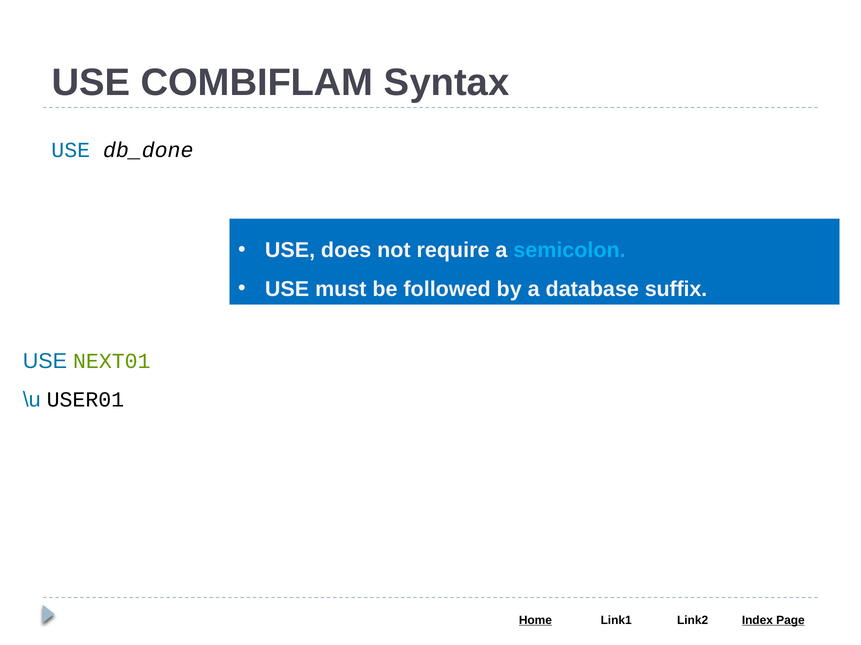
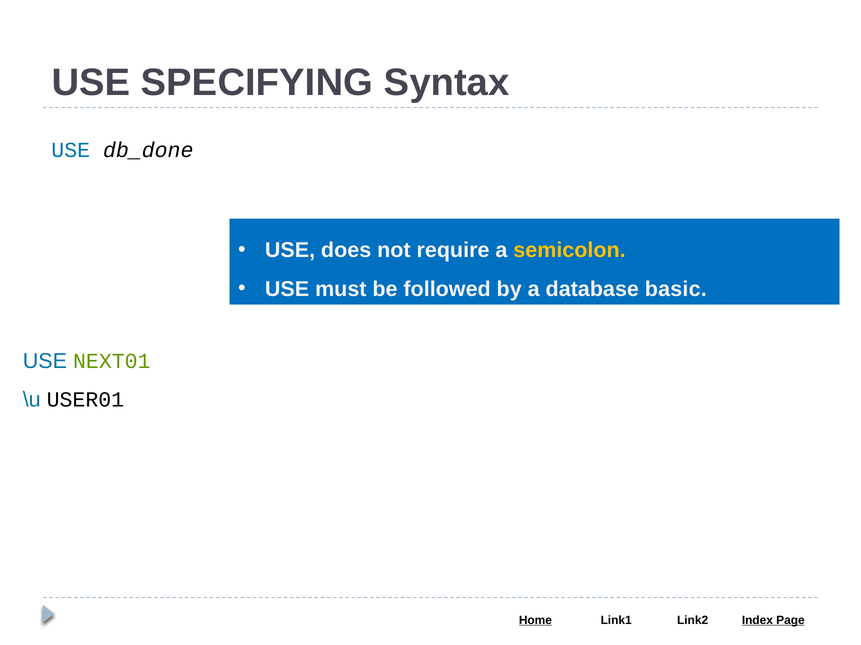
COMBIFLAM: COMBIFLAM -> SPECIFYING (257, 83)
semicolon colour: light blue -> yellow (569, 251)
suffix: suffix -> basic (676, 289)
